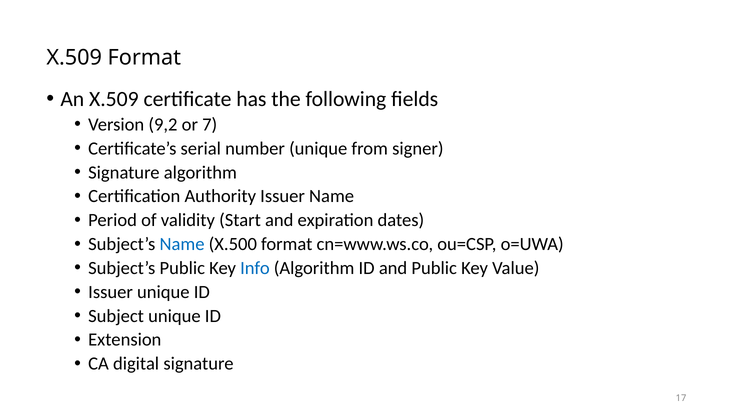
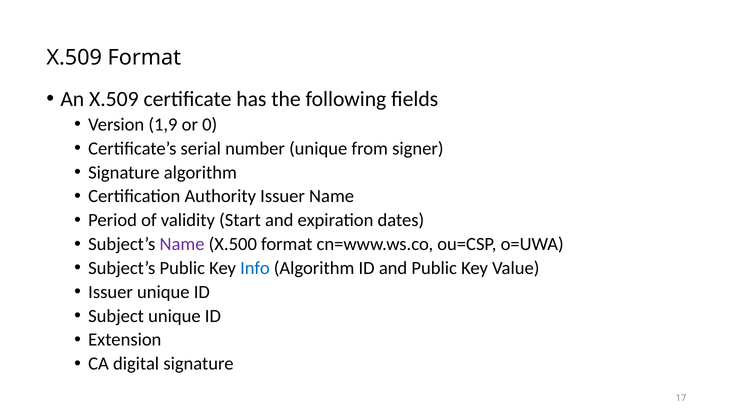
9,2: 9,2 -> 1,9 (163, 125)
7: 7 -> 0 (210, 125)
Name colour: blue -> purple (182, 244)
